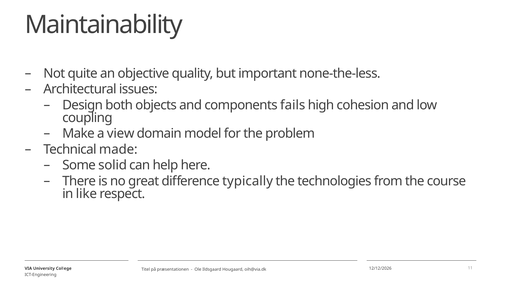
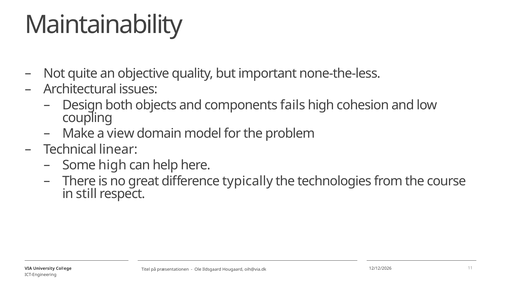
made: made -> linear (118, 150)
Some solid: solid -> high (112, 165)
like: like -> still (86, 194)
